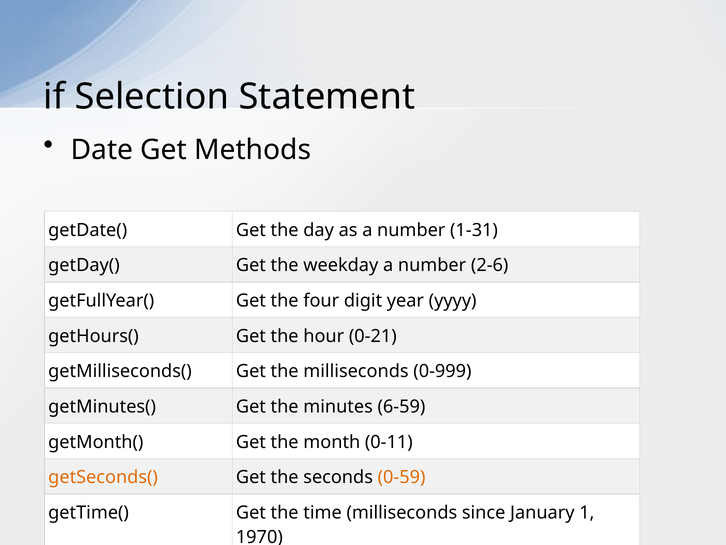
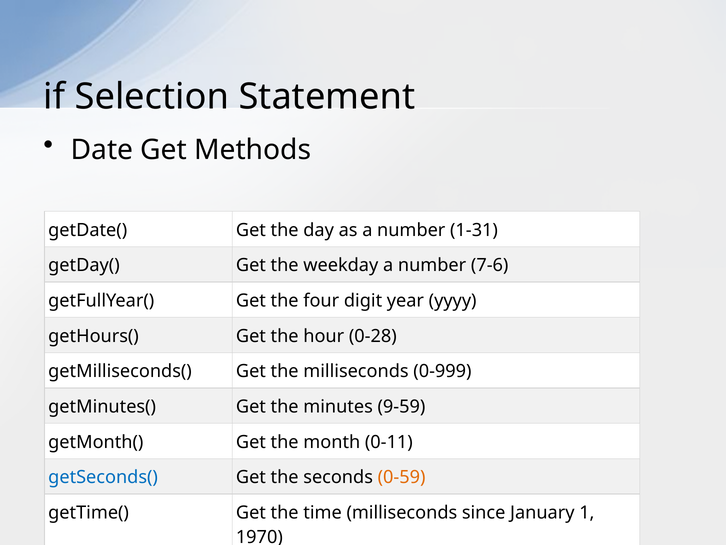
2-6: 2-6 -> 7-6 (490, 265)
0-21: 0-21 -> 0-28 (373, 336)
6-59: 6-59 -> 9-59 (401, 406)
getSeconds( colour: orange -> blue (103, 477)
